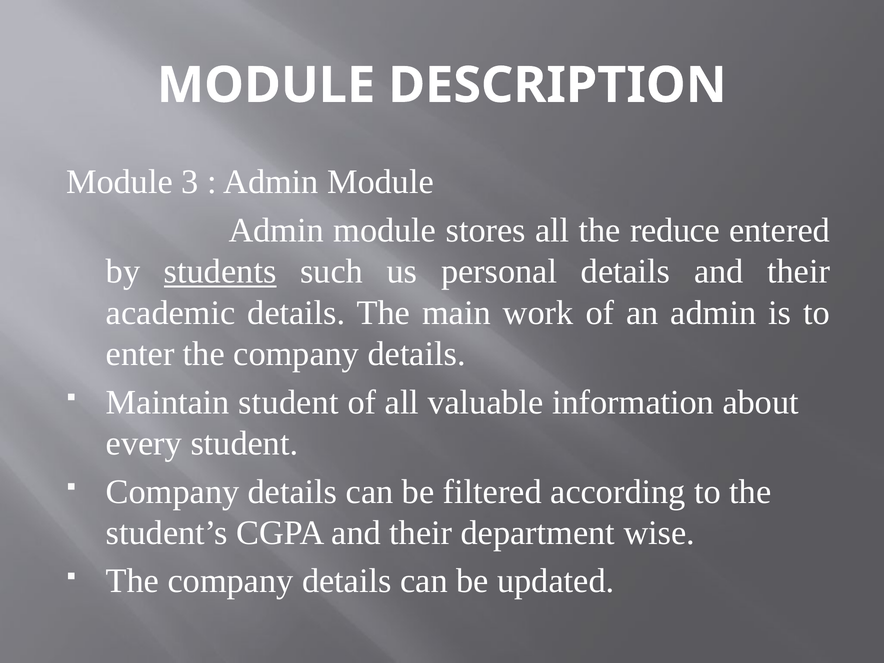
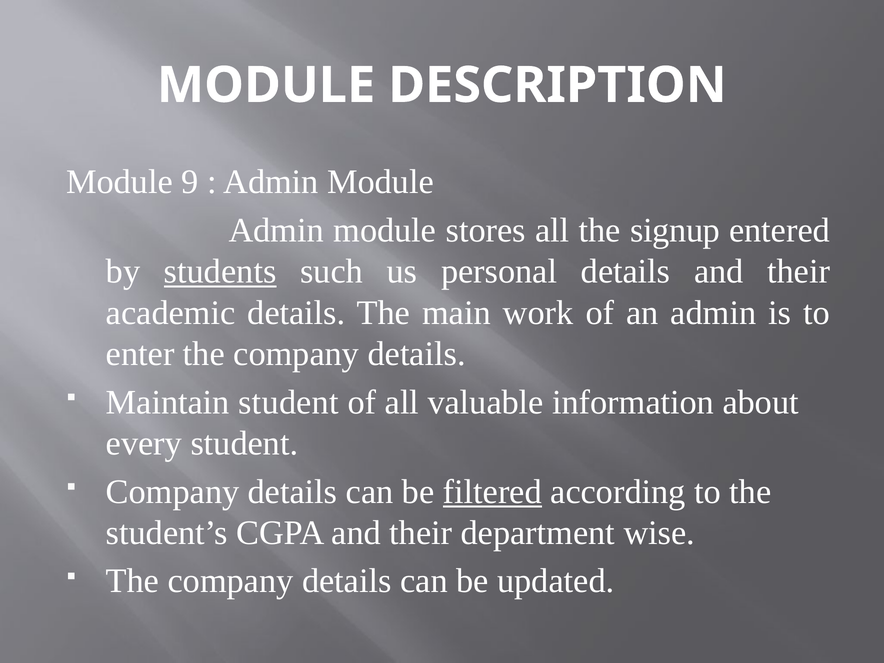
3: 3 -> 9 (190, 182)
reduce: reduce -> signup (675, 230)
filtered underline: none -> present (492, 492)
